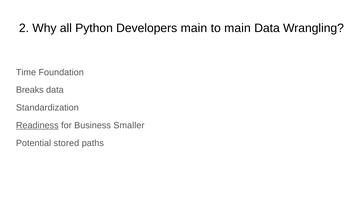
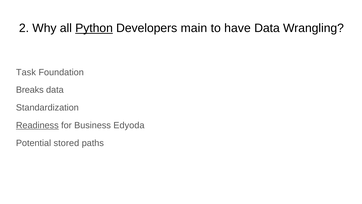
Python underline: none -> present (94, 28)
to main: main -> have (237, 28)
Time: Time -> Task (26, 72)
Smaller: Smaller -> Edyoda (129, 125)
